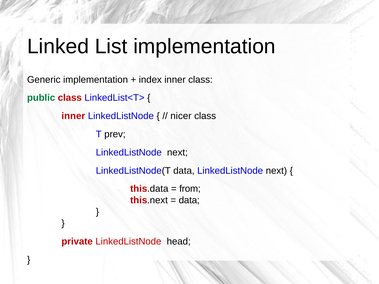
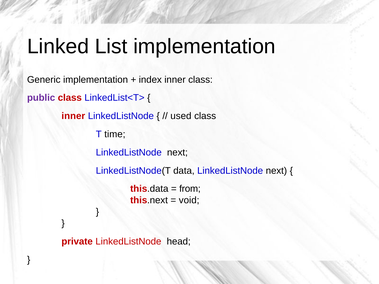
public colour: green -> purple (41, 98)
nicer: nicer -> used (181, 116)
prev: prev -> time (115, 134)
data: data -> void (189, 200)
